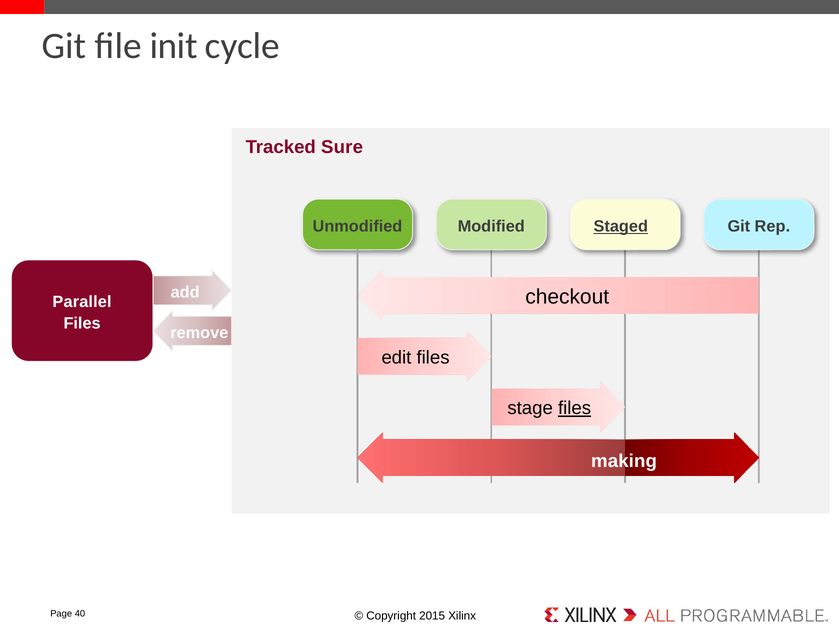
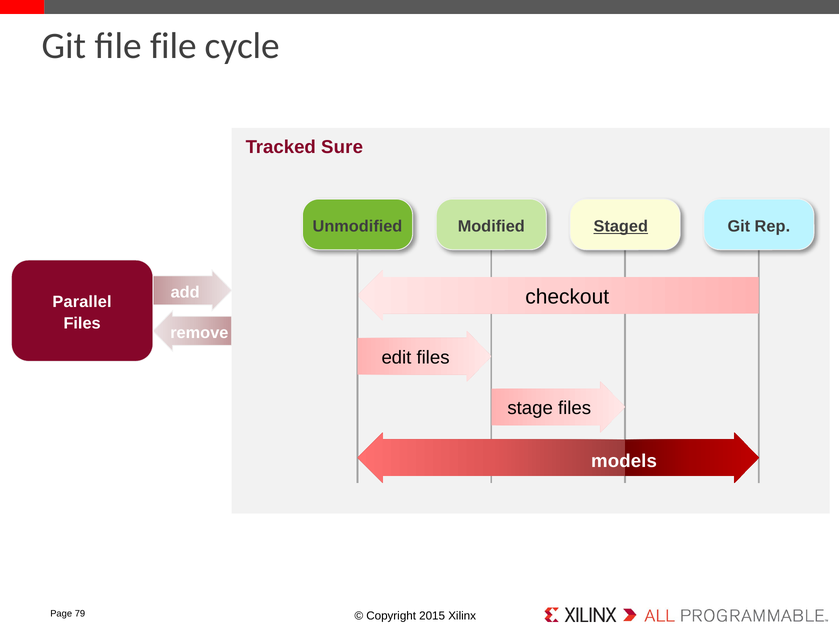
file init: init -> file (173, 46)
files underline: present -> none (575, 408)
making: making -> models (624, 461)
40: 40 -> 79 (80, 614)
